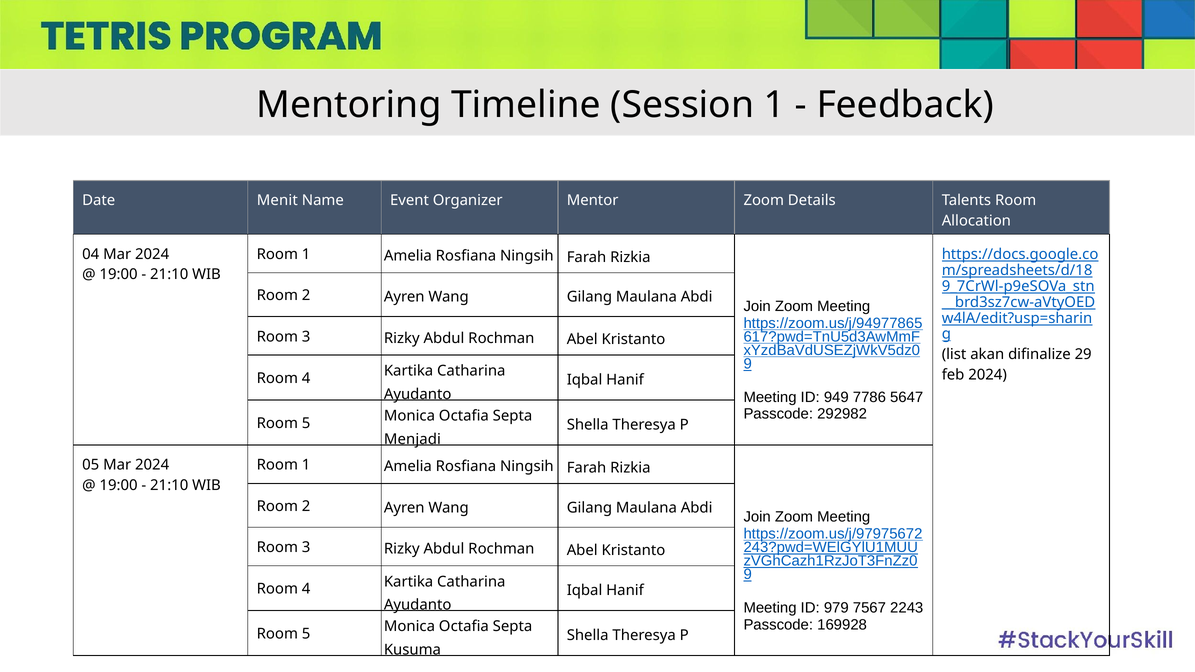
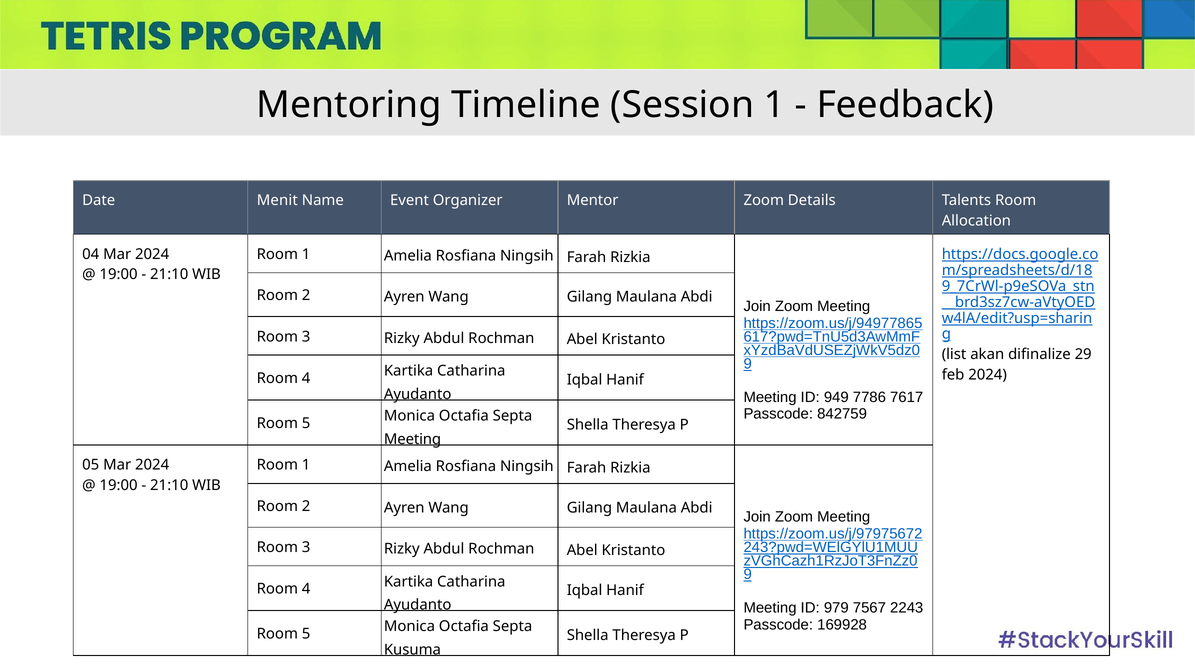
5647: 5647 -> 7617 (907, 397)
292982: 292982 -> 842759 (842, 414)
Menjadi: Menjadi -> Meeting (413, 439)
